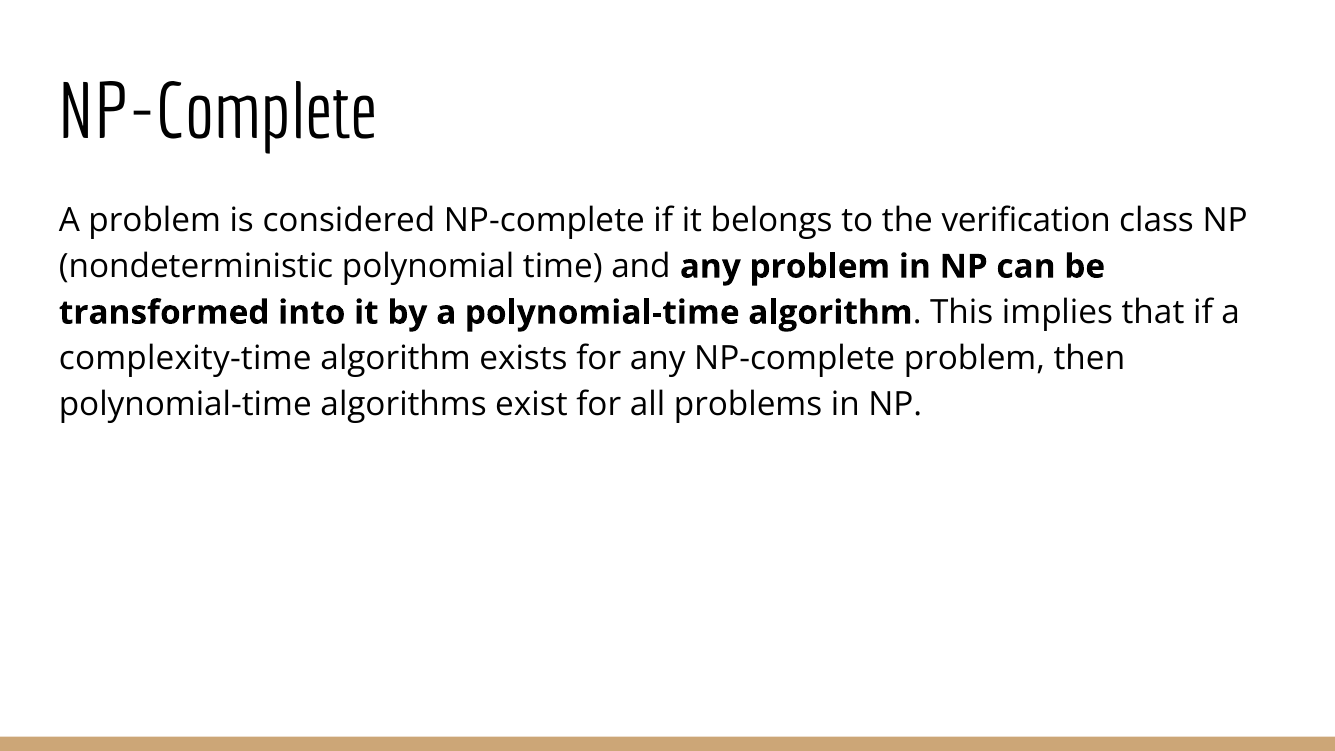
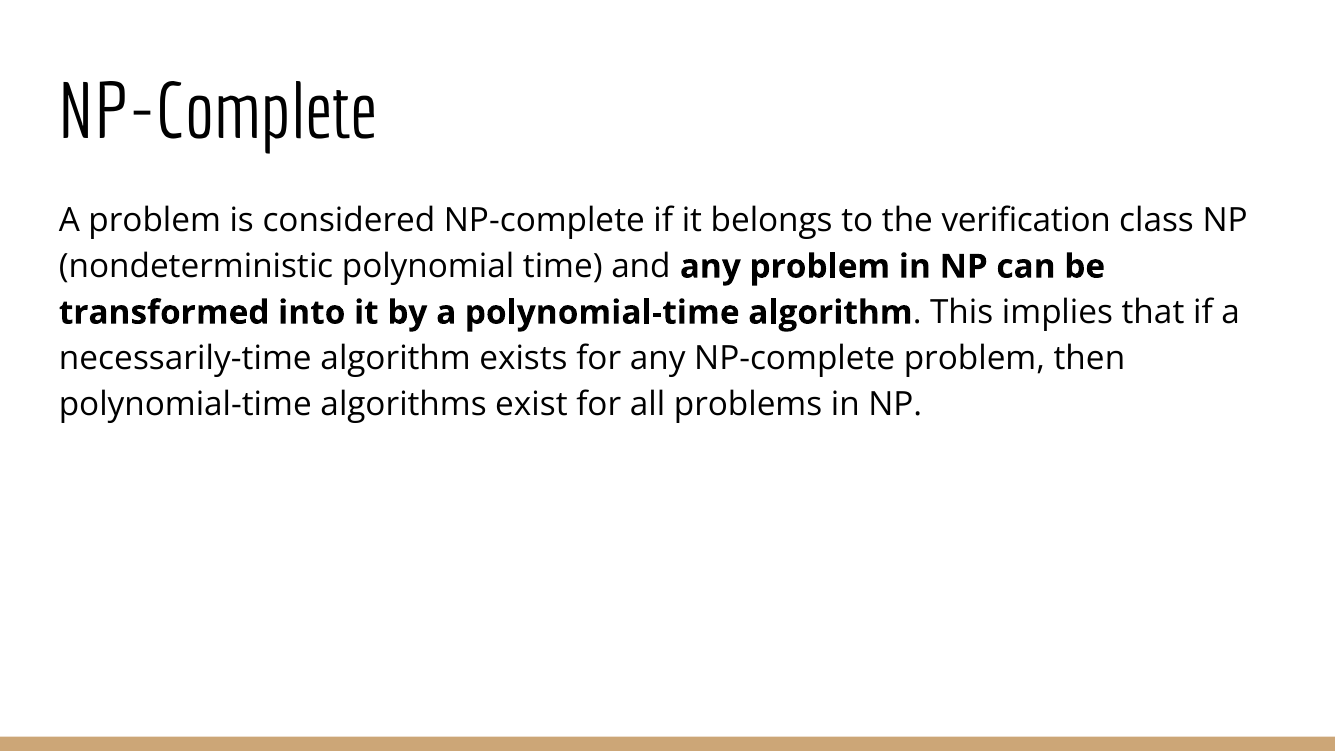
complexity-time: complexity-time -> necessarily-time (185, 359)
